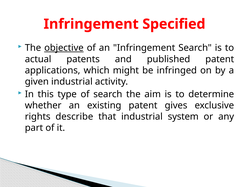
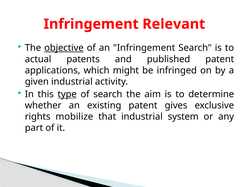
Specified: Specified -> Relevant (174, 24)
type underline: none -> present (67, 94)
describe: describe -> mobilize (74, 116)
